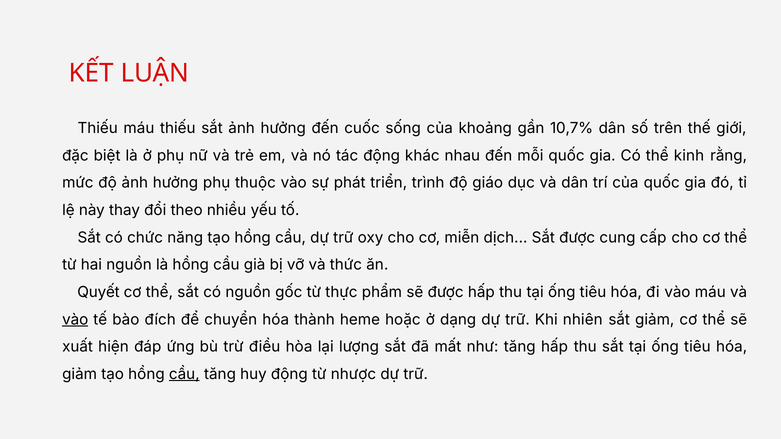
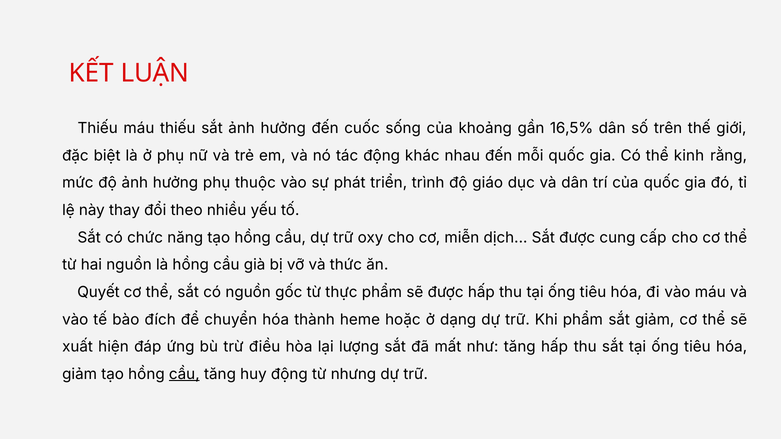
10,7%: 10,7% -> 16,5% (572, 128)
vào underline: present -> none (75, 320)
Khi nhiên: nhiên -> phẩm (583, 320)
nhược: nhược -> nhưng (353, 374)
